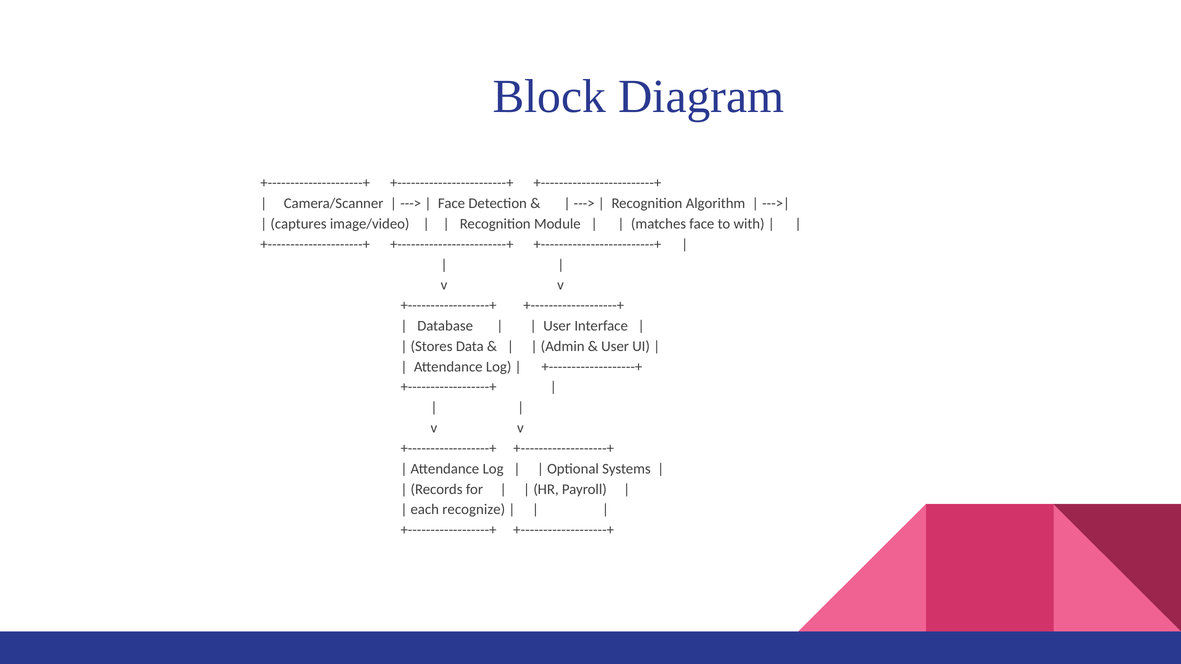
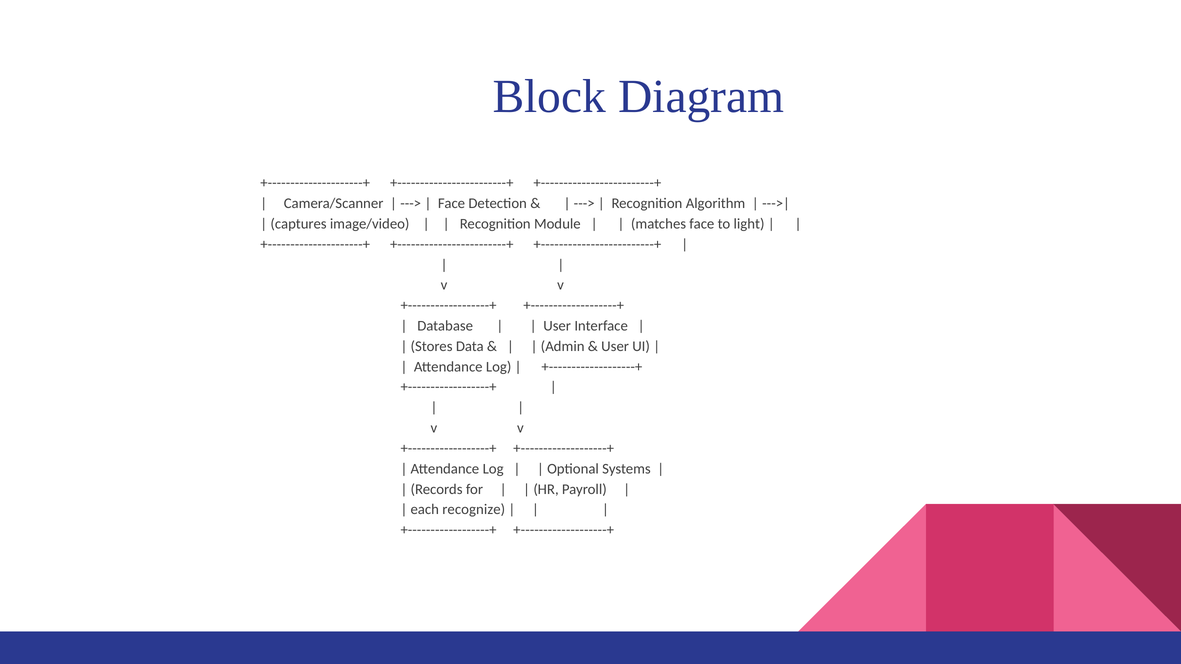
with: with -> light (749, 224)
